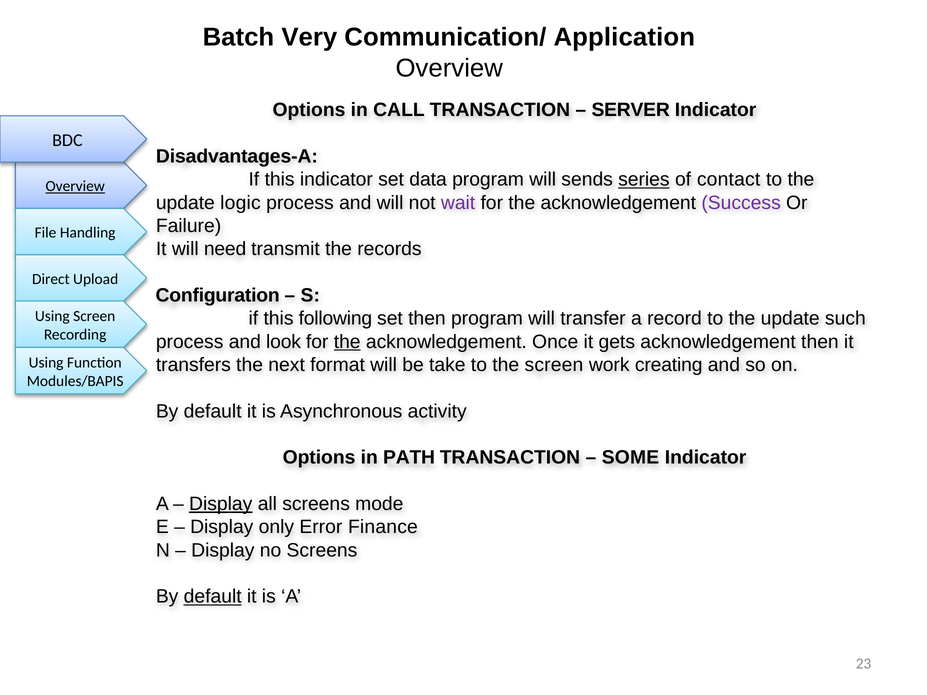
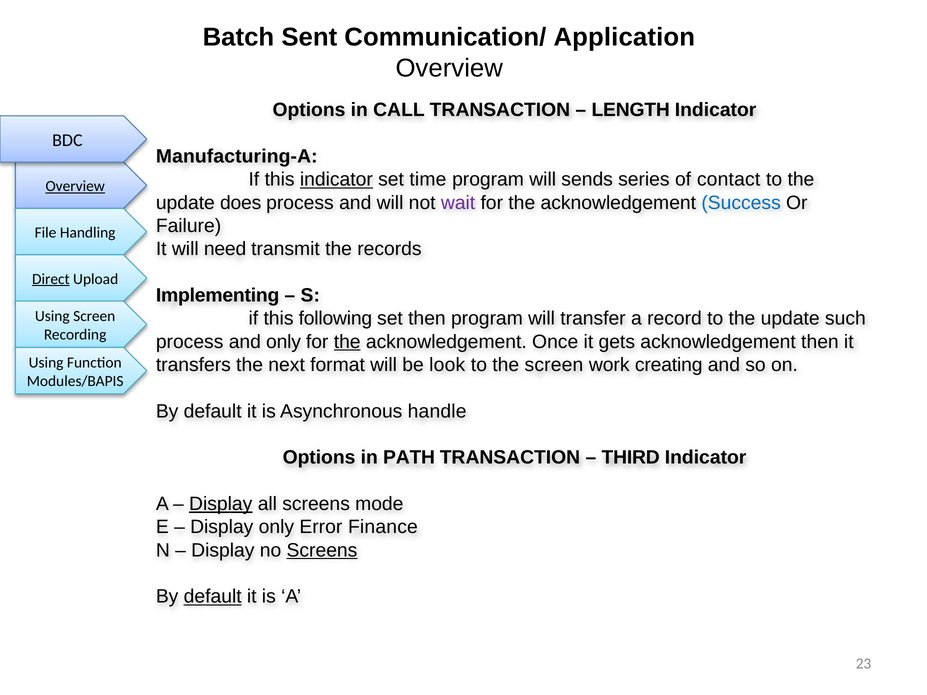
Very: Very -> Sent (309, 37)
SERVER: SERVER -> LENGTH (631, 110)
Disadvantages-A: Disadvantages-A -> Manufacturing-A (237, 157)
indicator underline: none -> present (336, 180)
data: data -> time (428, 180)
series underline: present -> none (644, 180)
logic: logic -> does (241, 203)
Success colour: purple -> blue (741, 203)
Direct underline: none -> present (51, 279)
Configuration: Configuration -> Implementing (218, 296)
and look: look -> only (284, 342)
take: take -> look (447, 365)
activity: activity -> handle (437, 411)
SOME: SOME -> THIRD (631, 458)
Screens underline: none -> present (322, 550)
